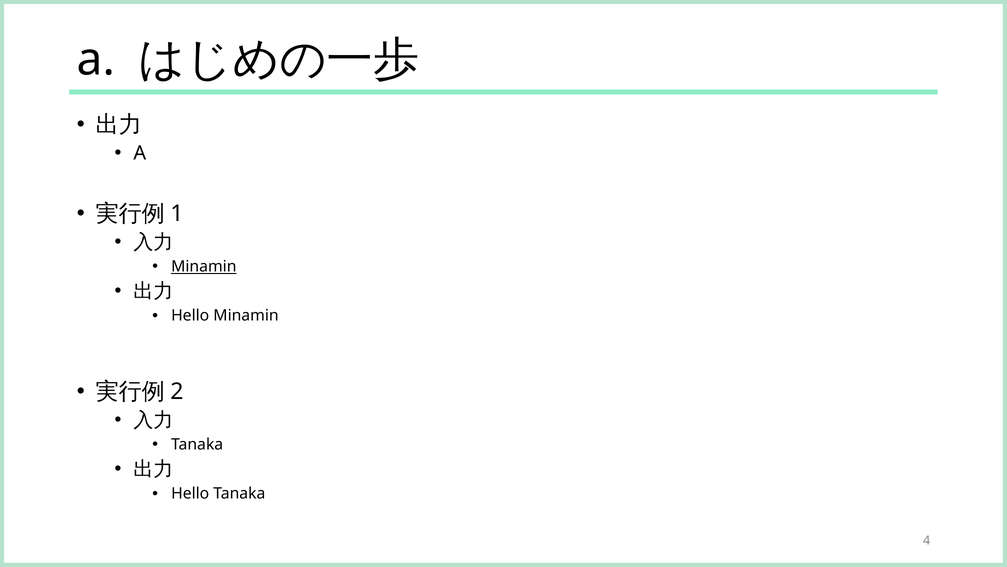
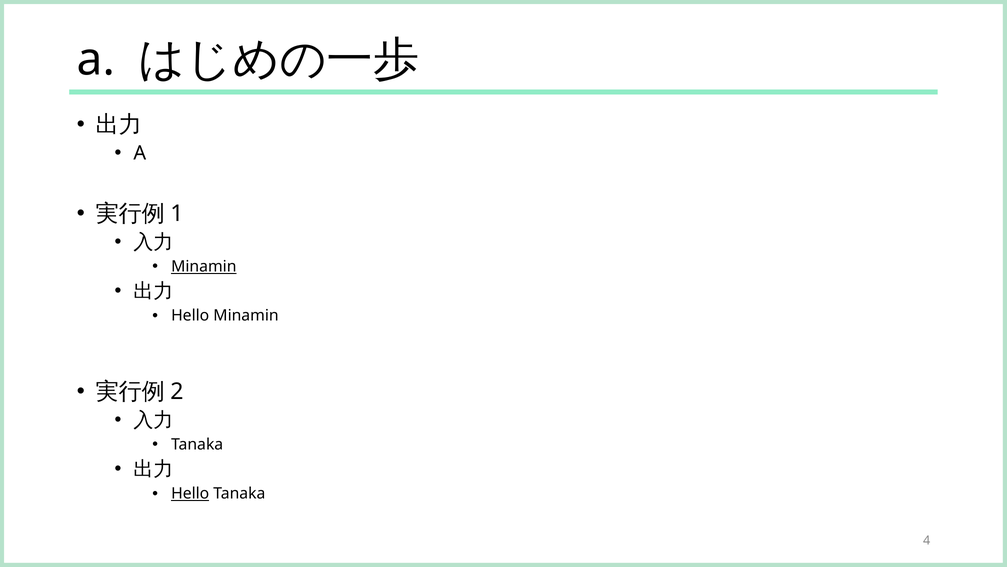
Hello underline: none -> present (190, 493)
